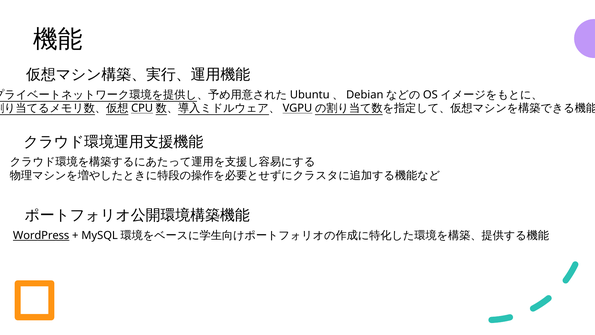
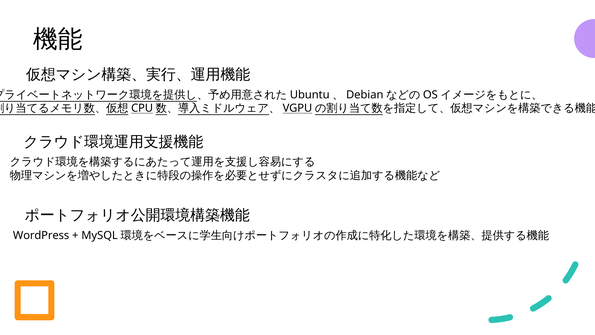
WordPress underline: present -> none (41, 235)
